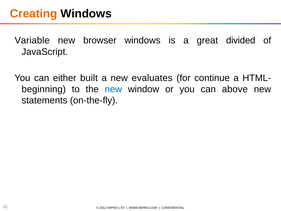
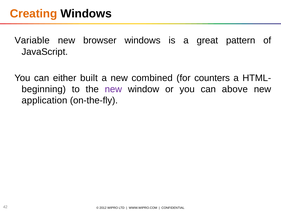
divided: divided -> pattern (241, 40)
evaluates: evaluates -> combined (152, 78)
continue: continue -> counters (212, 78)
new colour: blue -> purple (113, 89)
statements: statements -> application (44, 100)
